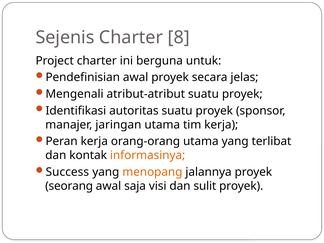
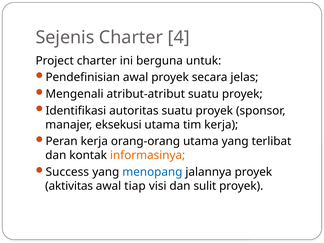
8: 8 -> 4 (179, 37)
jaringan: jaringan -> eksekusi (118, 125)
menopang colour: orange -> blue (152, 172)
seorang: seorang -> aktivitas (69, 186)
saja: saja -> tiap (135, 186)
